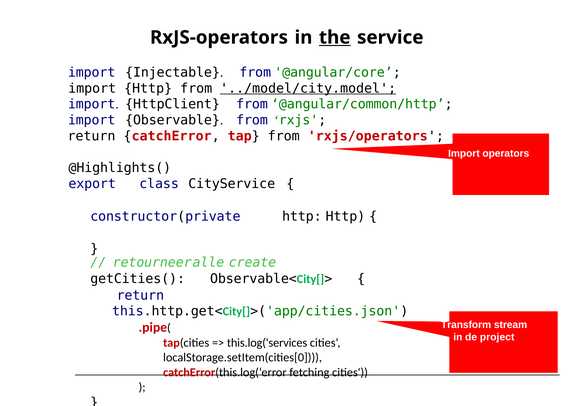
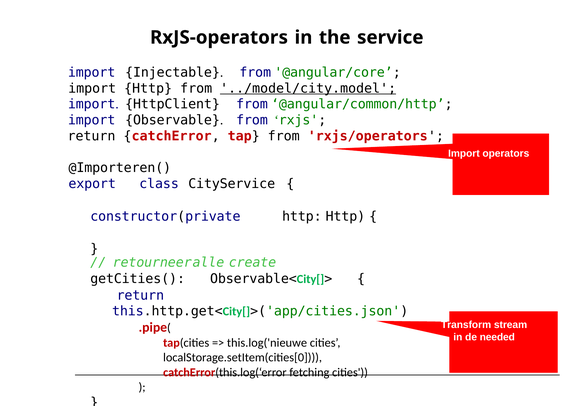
the underline: present -> none (335, 37)
@Highlights(: @Highlights( -> @Importeren( (120, 168)
project: project -> needed (497, 337)
this.log('services: this.log('services -> this.log('nieuwe (267, 342)
